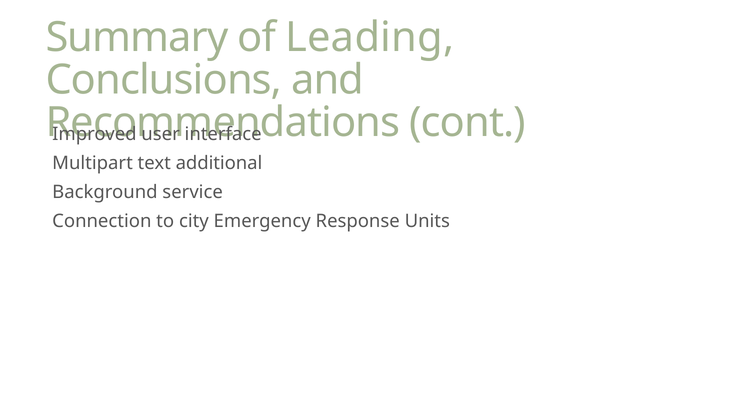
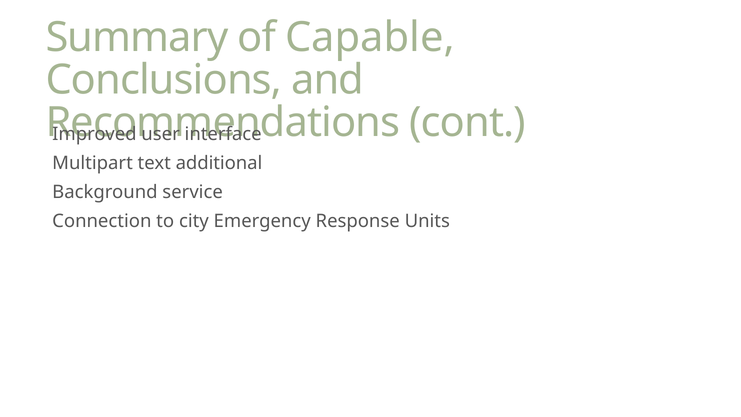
Leading: Leading -> Capable (370, 37)
